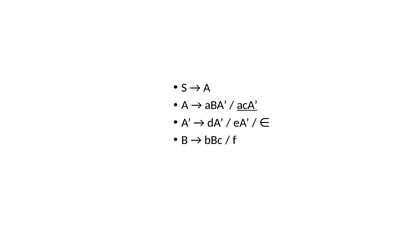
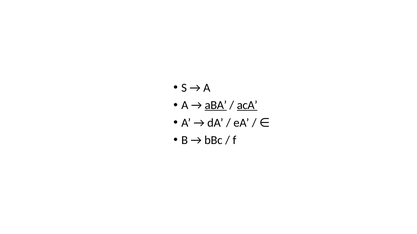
aBA underline: none -> present (216, 105)
